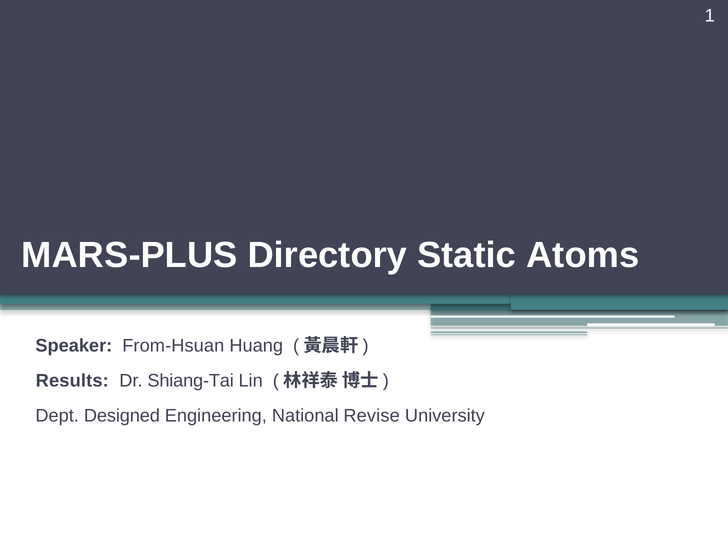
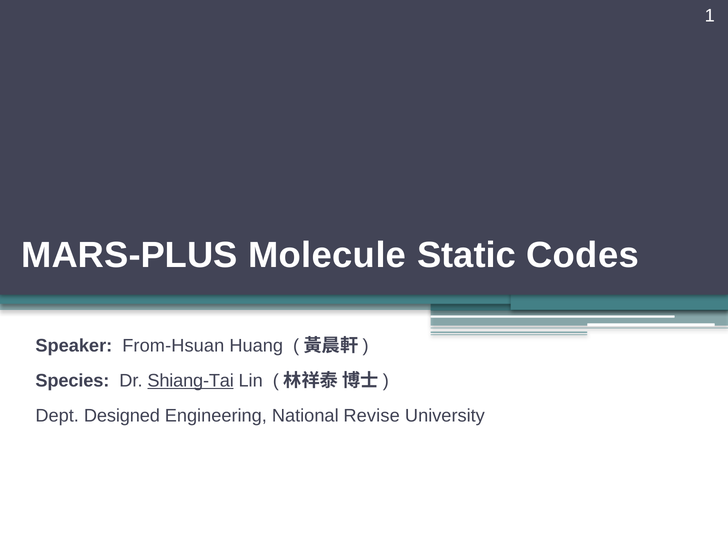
Directory: Directory -> Molecule (327, 255)
Atoms: Atoms -> Codes (583, 255)
Results: Results -> Species (72, 381)
Shiang-Tai underline: none -> present (191, 381)
